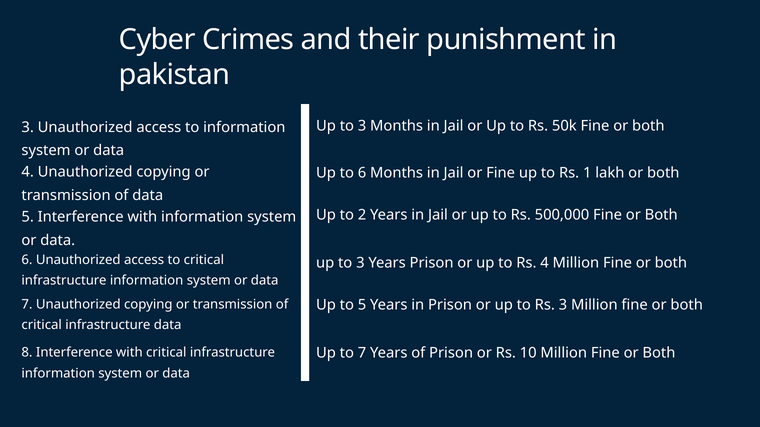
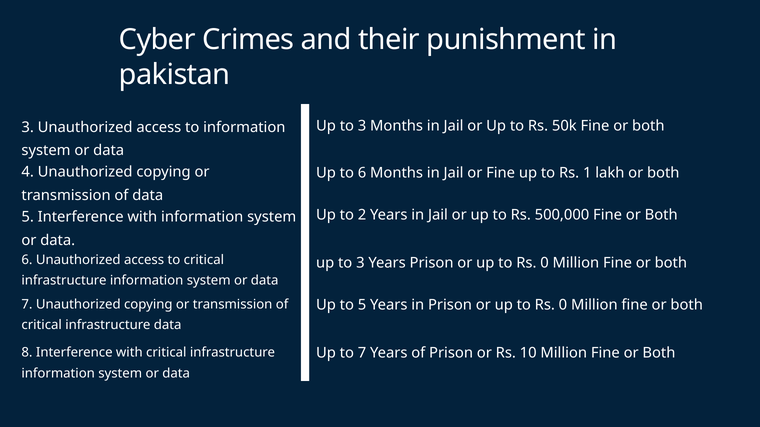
4: 4 -> 0 (545, 263)
3: 3 -> 0 (563, 305)
